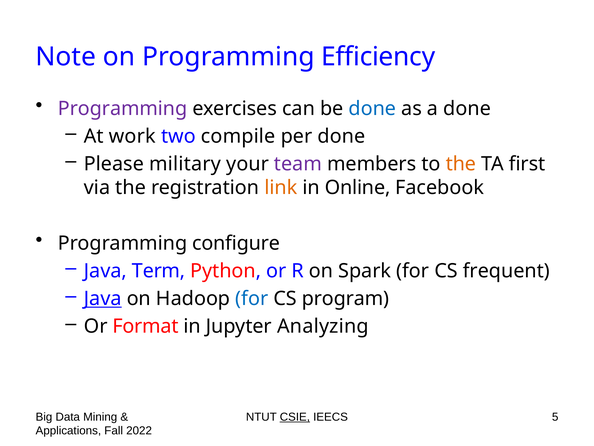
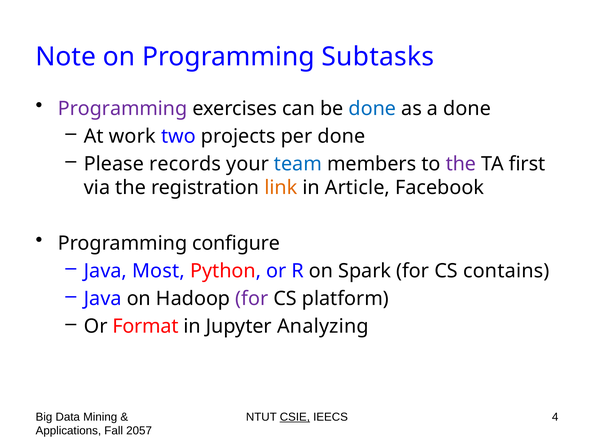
Efficiency: Efficiency -> Subtasks (378, 57)
compile: compile -> projects (238, 136)
military: military -> records (185, 164)
team colour: purple -> blue (298, 164)
the colour: orange -> purple (461, 164)
Online: Online -> Article (357, 188)
Term: Term -> Most (158, 271)
frequent: frequent -> contains (506, 271)
Java underline: present -> none (103, 298)
for colour: blue -> purple (252, 298)
program: program -> platform (345, 298)
5: 5 -> 4 (555, 416)
2022: 2022 -> 2057 (139, 430)
